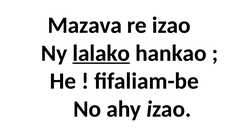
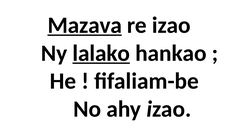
Mazava underline: none -> present (85, 25)
